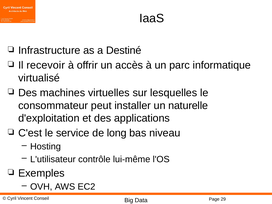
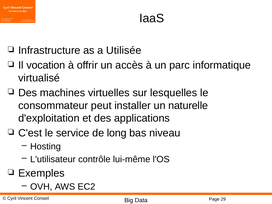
Destiné: Destiné -> Utilisée (124, 50)
recevoir: recevoir -> vocation (46, 65)
